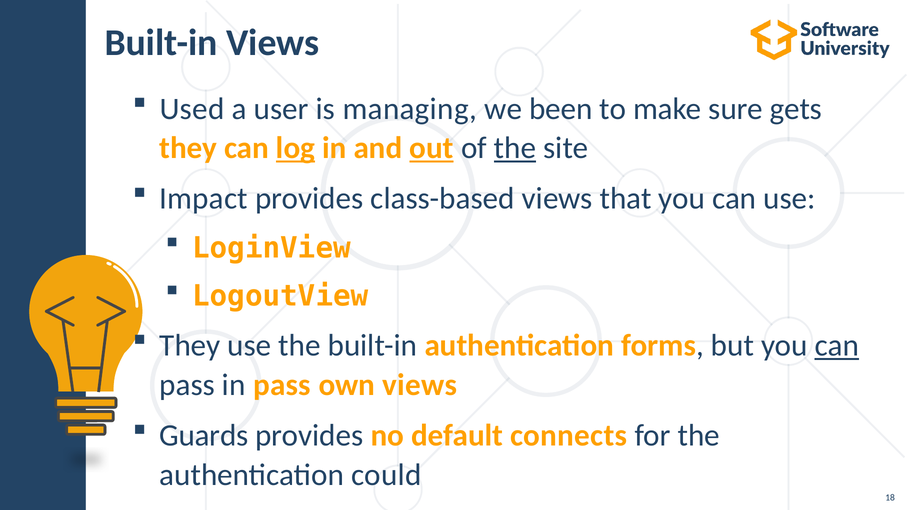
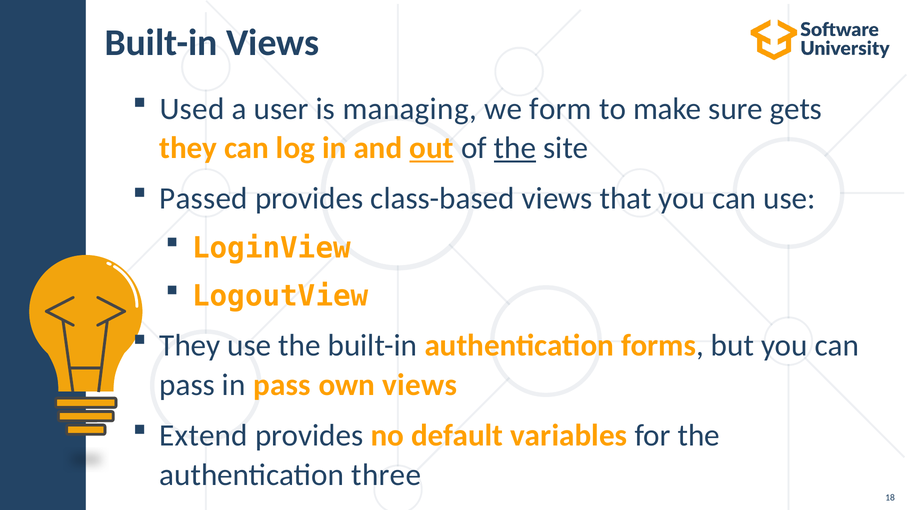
been: been -> form (561, 109)
log underline: present -> none (296, 148)
Impact: Impact -> Passed (204, 199)
can underline: present -> none (837, 346)
Guards: Guards -> Extend (204, 436)
connects: connects -> variables (569, 436)
could: could -> three (386, 475)
